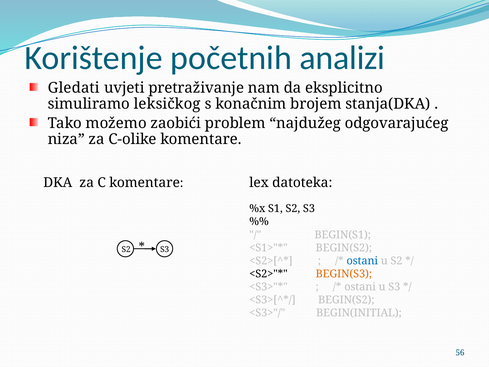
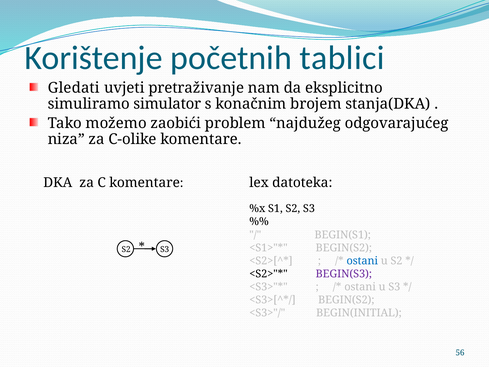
analizi: analizi -> tablici (342, 58)
leksičkog: leksičkog -> simulator (167, 104)
BEGIN(S3 colour: orange -> purple (344, 274)
